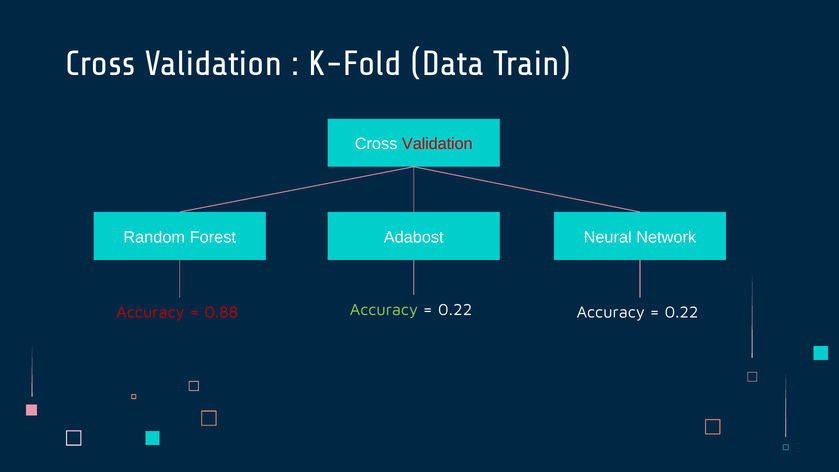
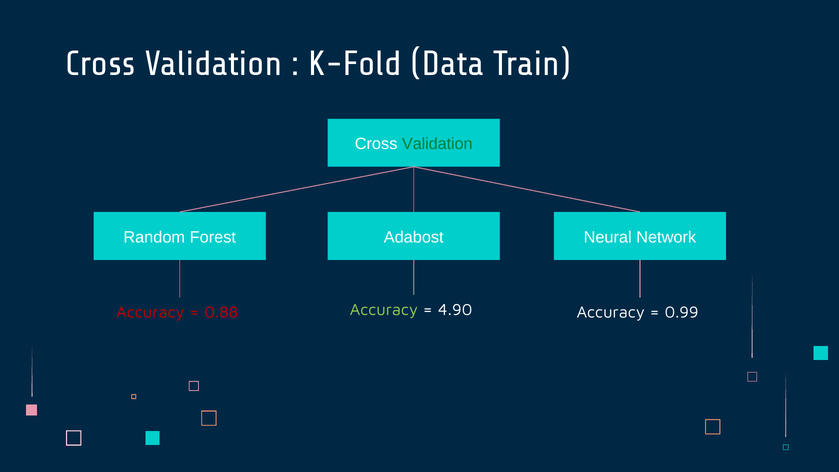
Validation colour: red -> green (437, 144)
0.22: 0.22 -> 4.90 (455, 310)
0.22: 0.22 -> 0.99 (682, 313)
